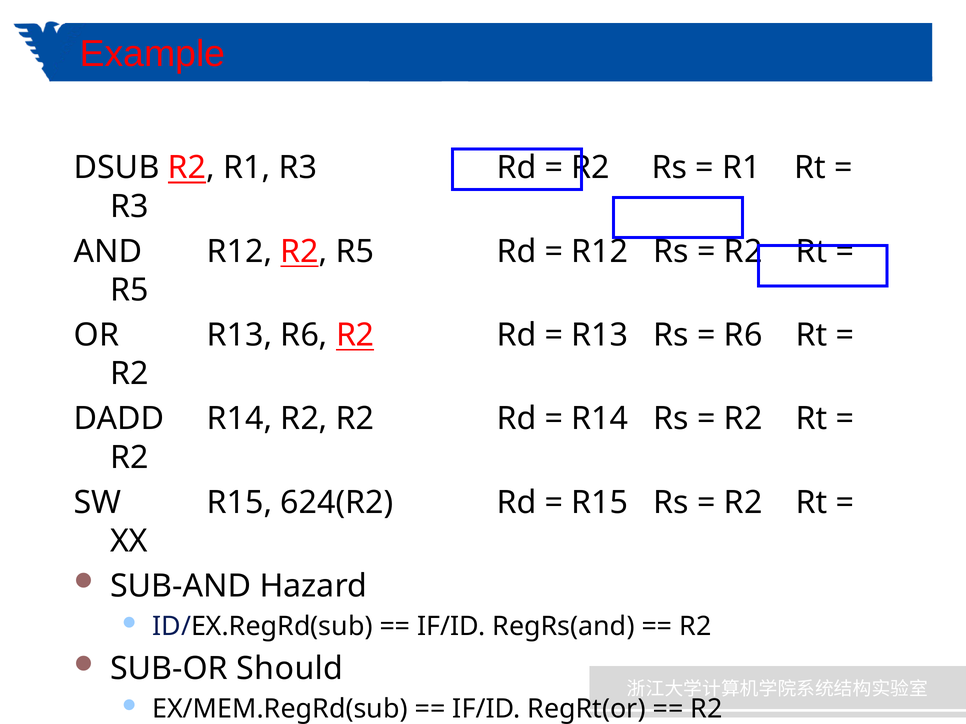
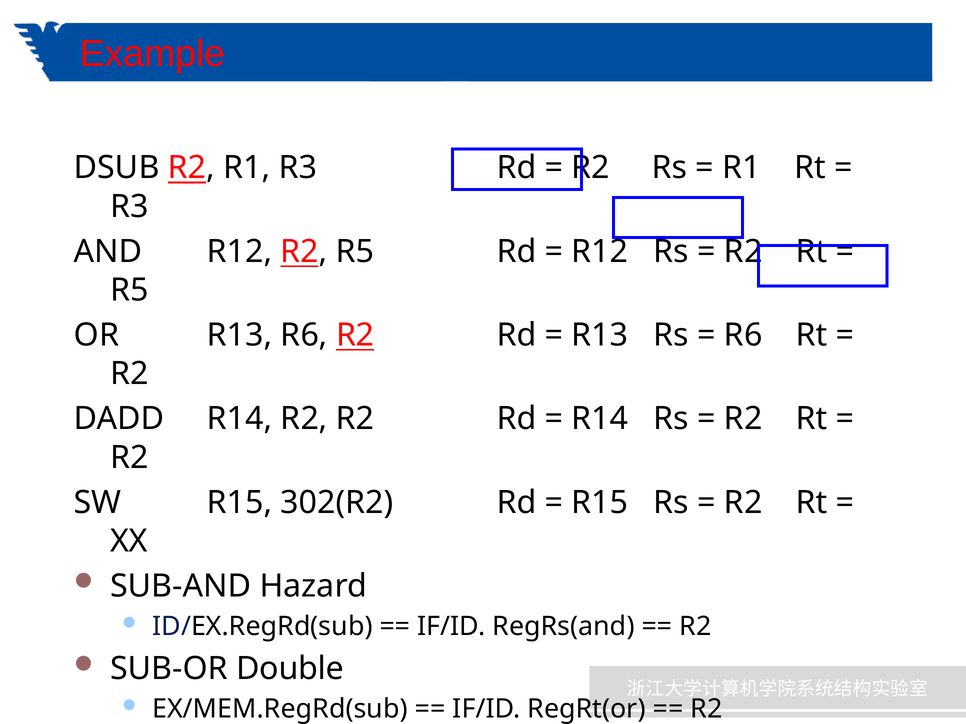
624(R2: 624(R2 -> 302(R2 (337, 503)
Should: Should -> Double (290, 669)
